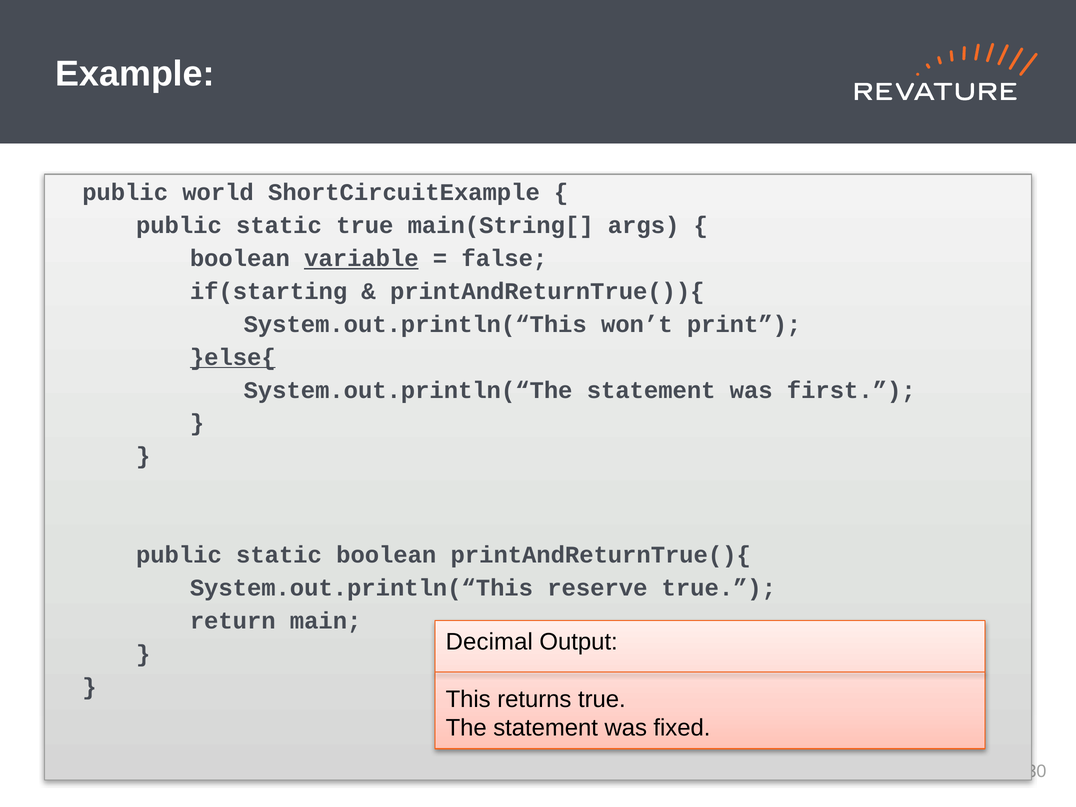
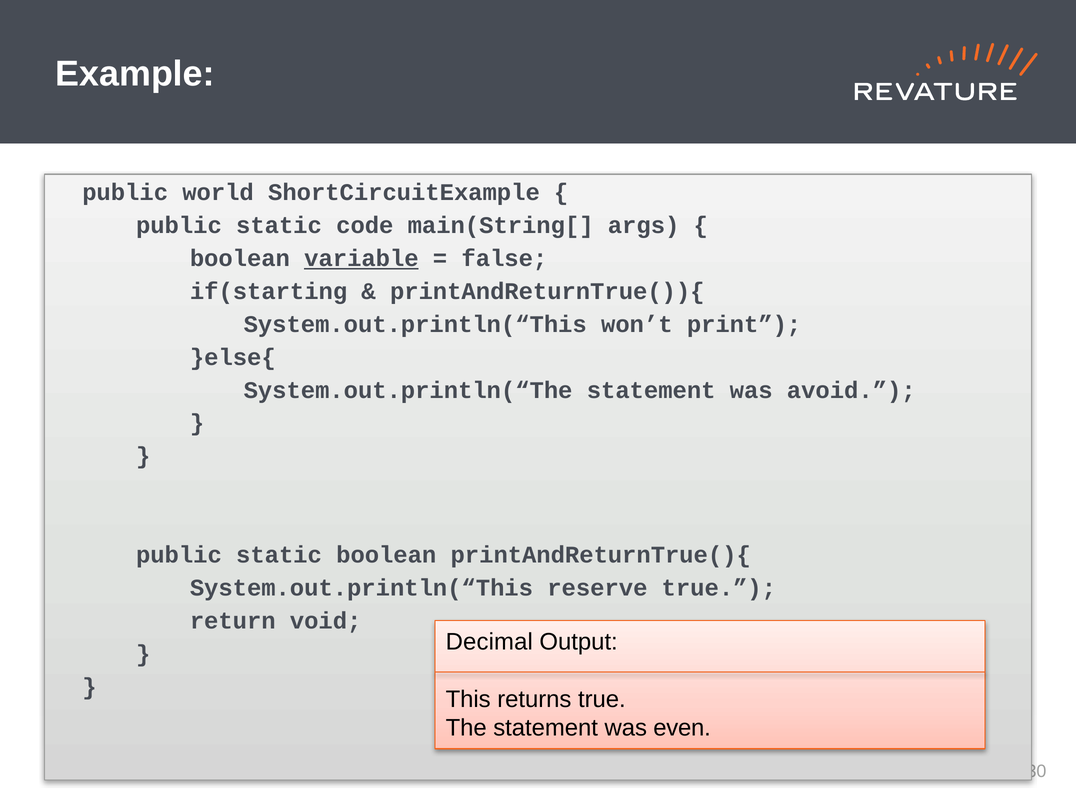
static true: true -> code (365, 225)
}else{ underline: present -> none (233, 357)
first: first -> avoid (851, 390)
main: main -> void (326, 621)
fixed: fixed -> even (682, 728)
